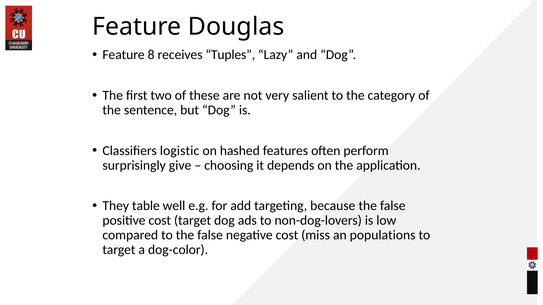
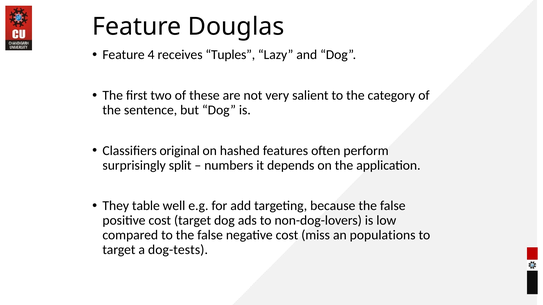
8: 8 -> 4 (151, 55)
logistic: logistic -> original (180, 151)
give: give -> split (180, 165)
choosing: choosing -> numbers (229, 165)
dog-color: dog-color -> dog-tests (178, 250)
